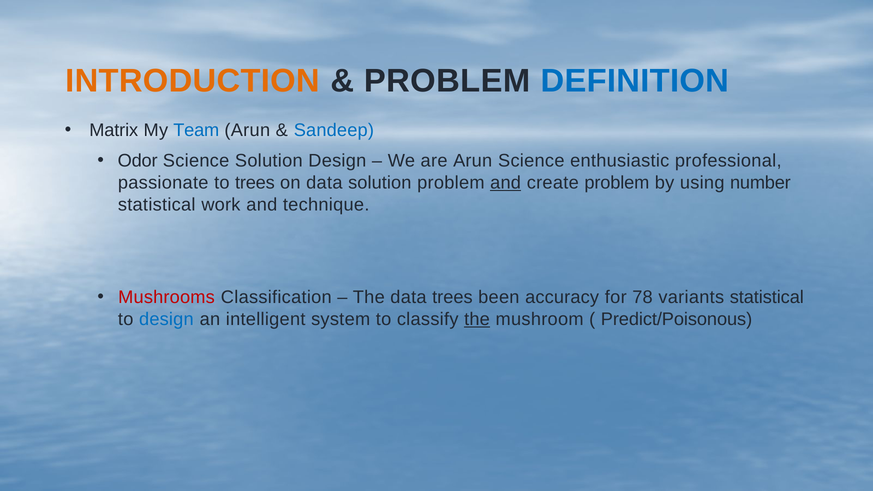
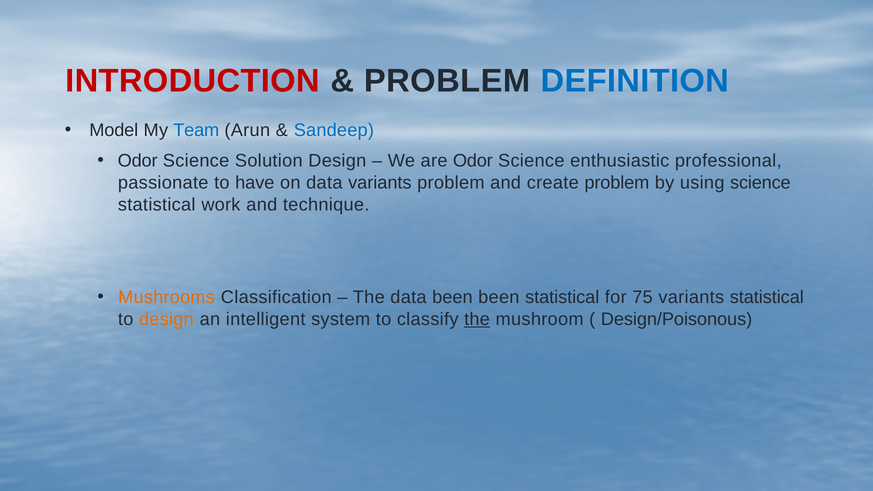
INTRODUCTION colour: orange -> red (192, 81)
Matrix: Matrix -> Model (114, 130)
are Arun: Arun -> Odor (473, 161)
to trees: trees -> have (255, 183)
data solution: solution -> variants (380, 183)
and underline: present -> none (506, 183)
using number: number -> science (760, 183)
Mushrooms colour: red -> orange (167, 297)
data trees: trees -> been (452, 297)
been accuracy: accuracy -> statistical (562, 297)
78: 78 -> 75 (643, 297)
design colour: blue -> orange (166, 319)
Predict/Poisonous: Predict/Poisonous -> Design/Poisonous (677, 319)
